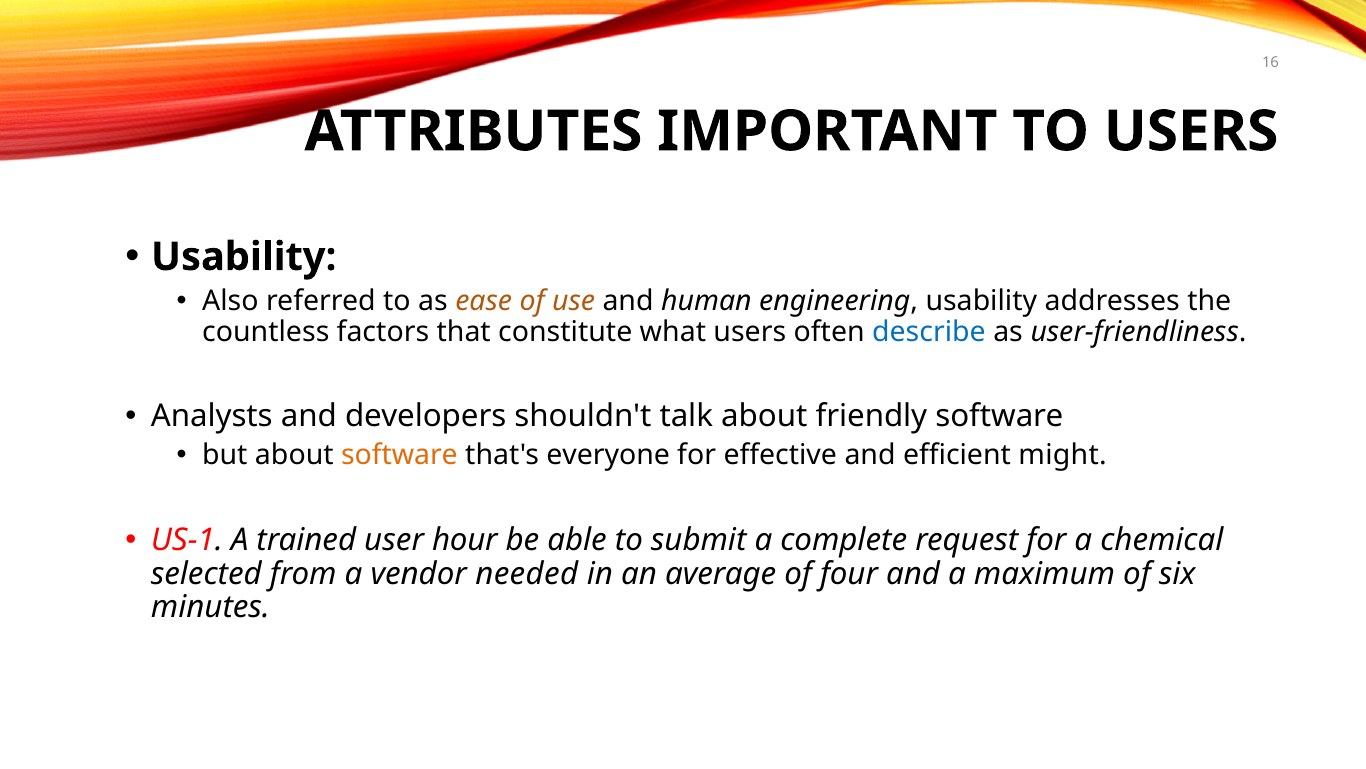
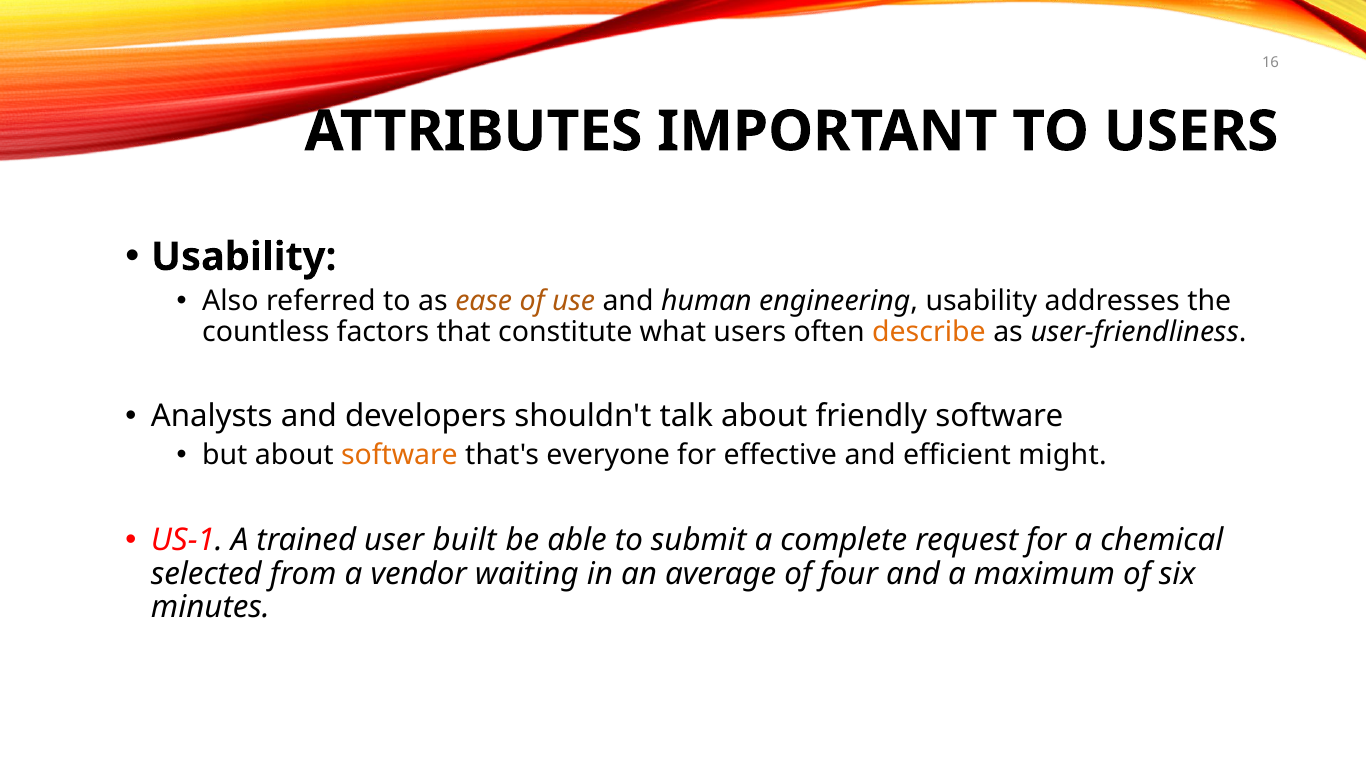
describe colour: blue -> orange (929, 331)
hour: hour -> built (465, 539)
needed: needed -> waiting (527, 573)
